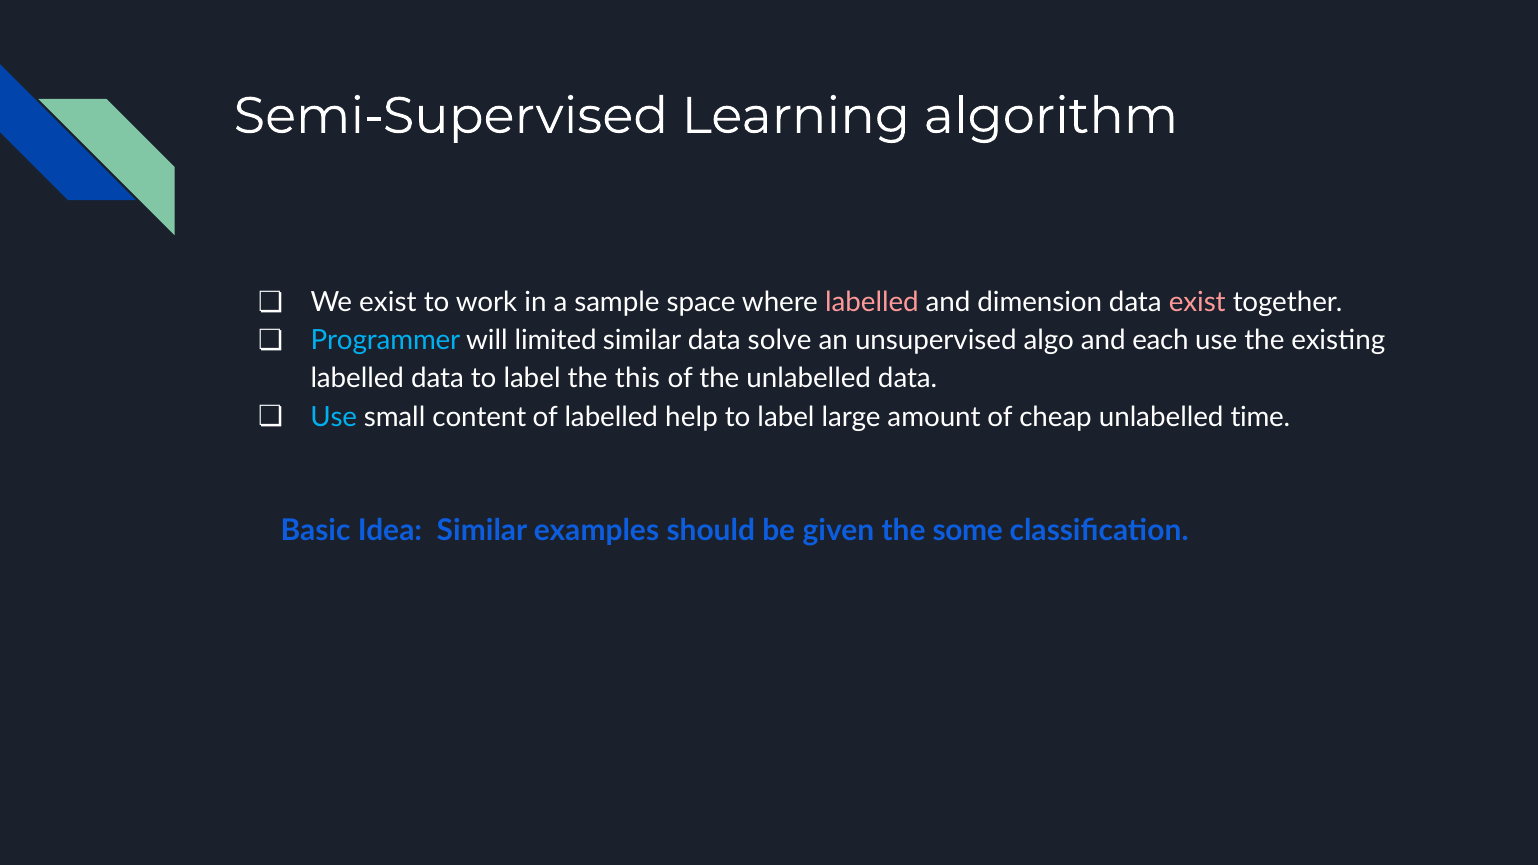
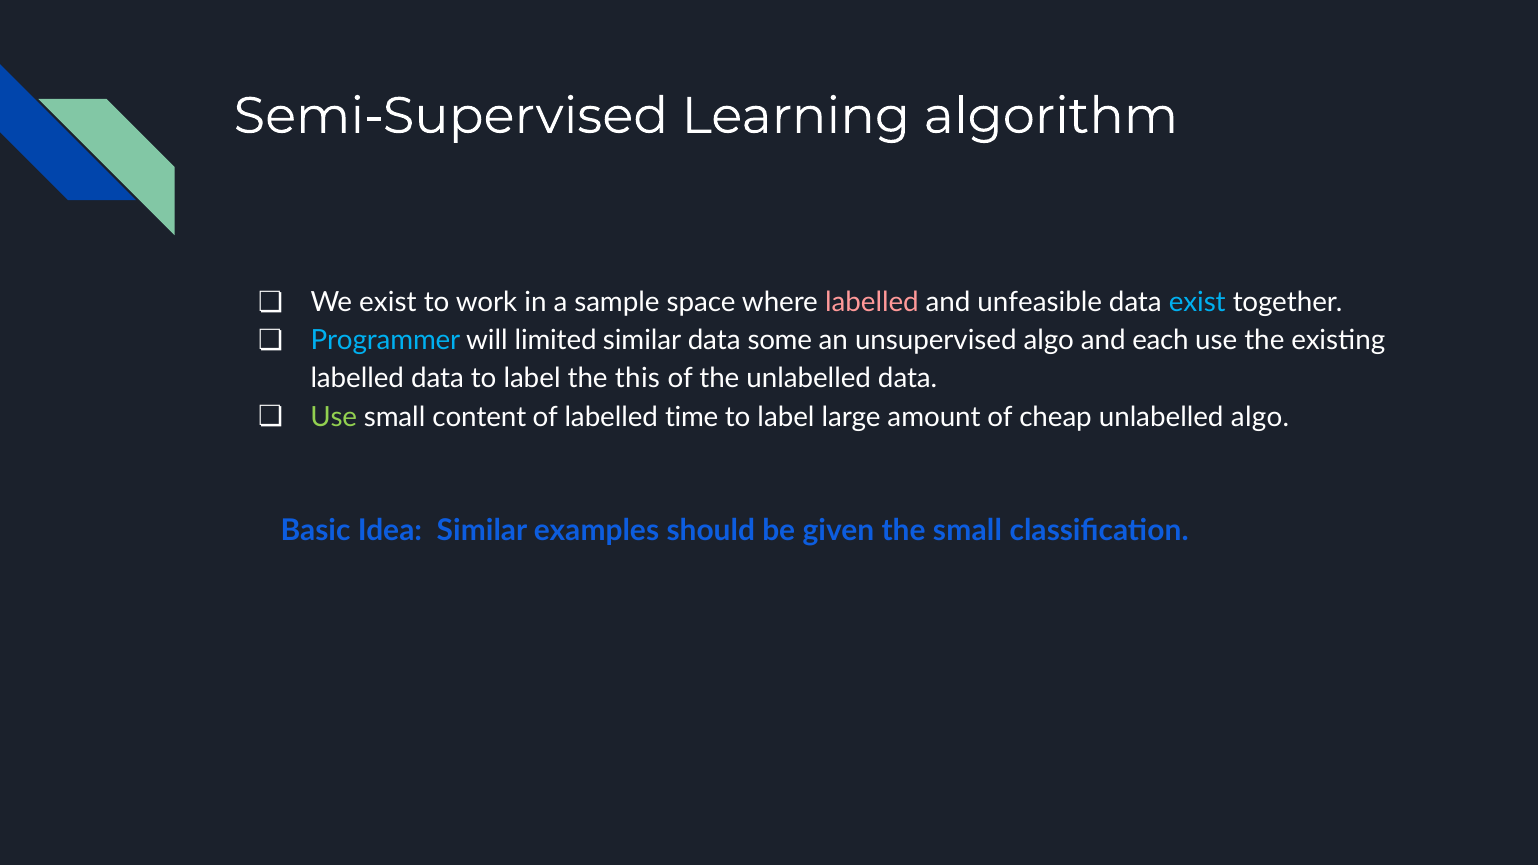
dimension: dimension -> unfeasible (1040, 302)
exist colour: pink -> light blue (1197, 302)
solve: solve -> some (780, 341)
Use colour: light blue -> light green (334, 417)
help: help -> time (692, 417)
unlabelled time: time -> algo (1260, 417)
the some: some -> small (967, 531)
